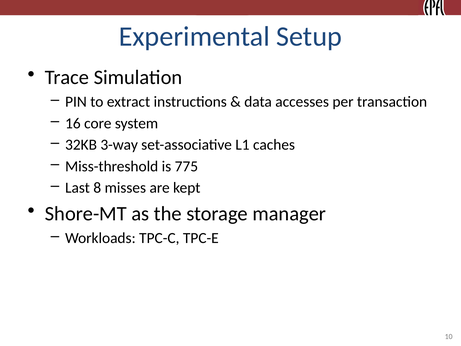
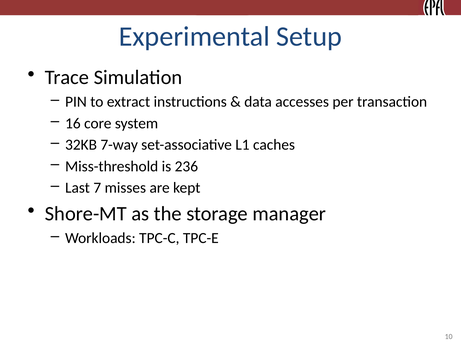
3-way: 3-way -> 7-way (119, 145)
775: 775 -> 236 (186, 166)
8: 8 -> 7 (97, 188)
